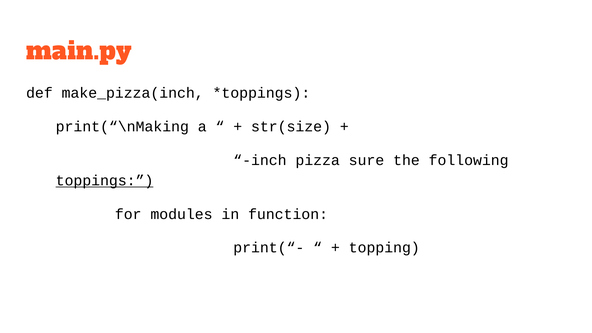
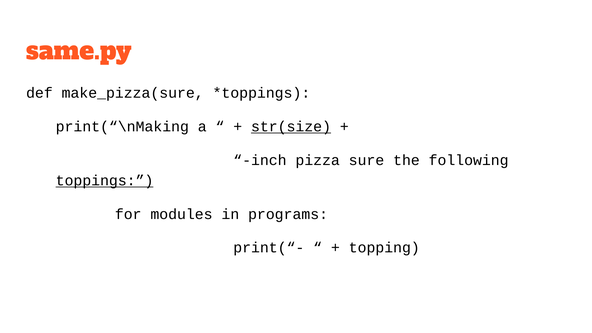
main.py: main.py -> same.py (79, 51)
make_pizza(inch: make_pizza(inch -> make_pizza(sure (133, 93)
str(size underline: none -> present (291, 127)
function: function -> programs (288, 214)
